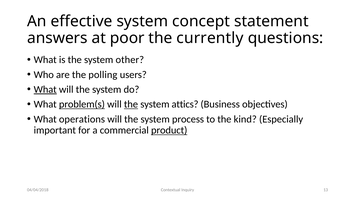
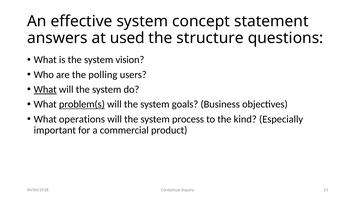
poor: poor -> used (127, 38)
currently: currently -> structure (210, 38)
other: other -> vision (130, 60)
the underline: present -> none (131, 105)
attics: attics -> goals (185, 105)
product underline: present -> none (169, 131)
